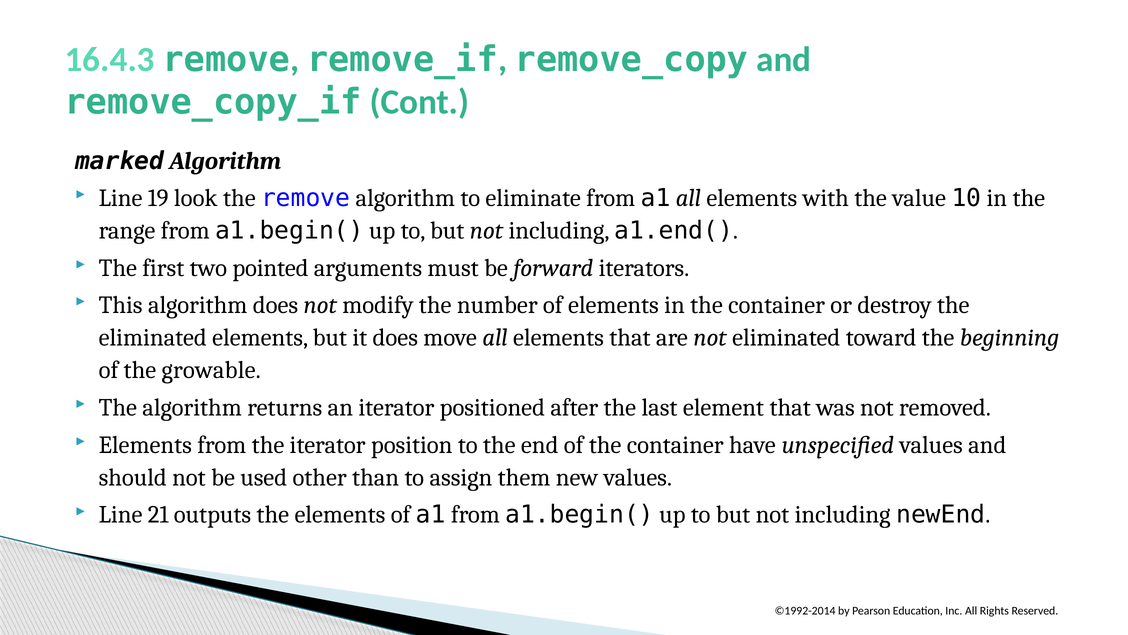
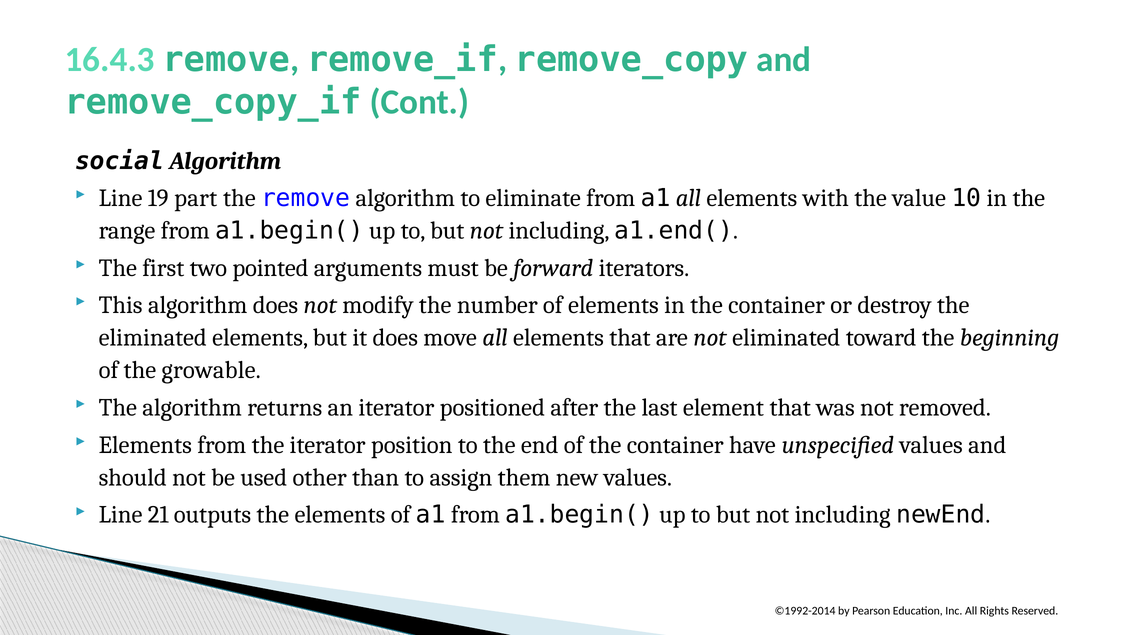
marked: marked -> social (120, 161)
look: look -> part (196, 198)
